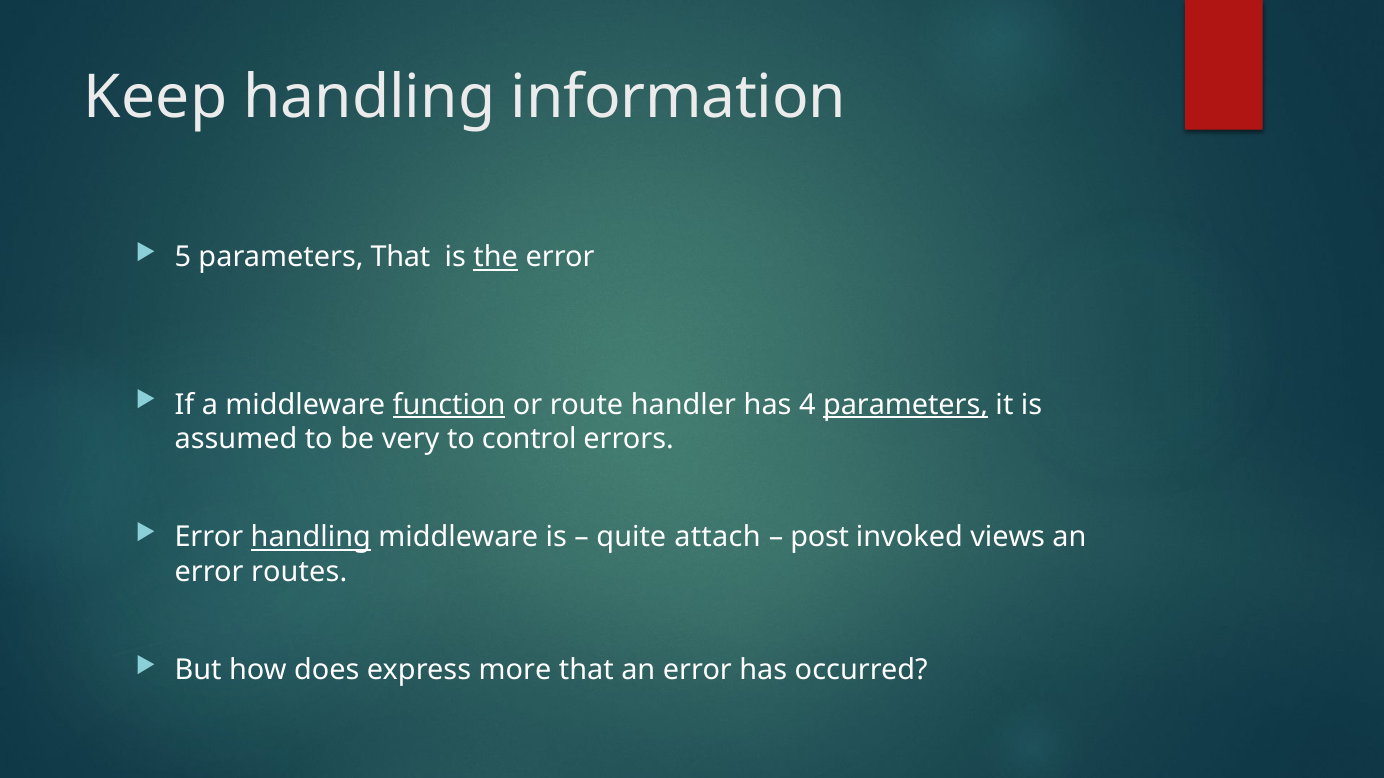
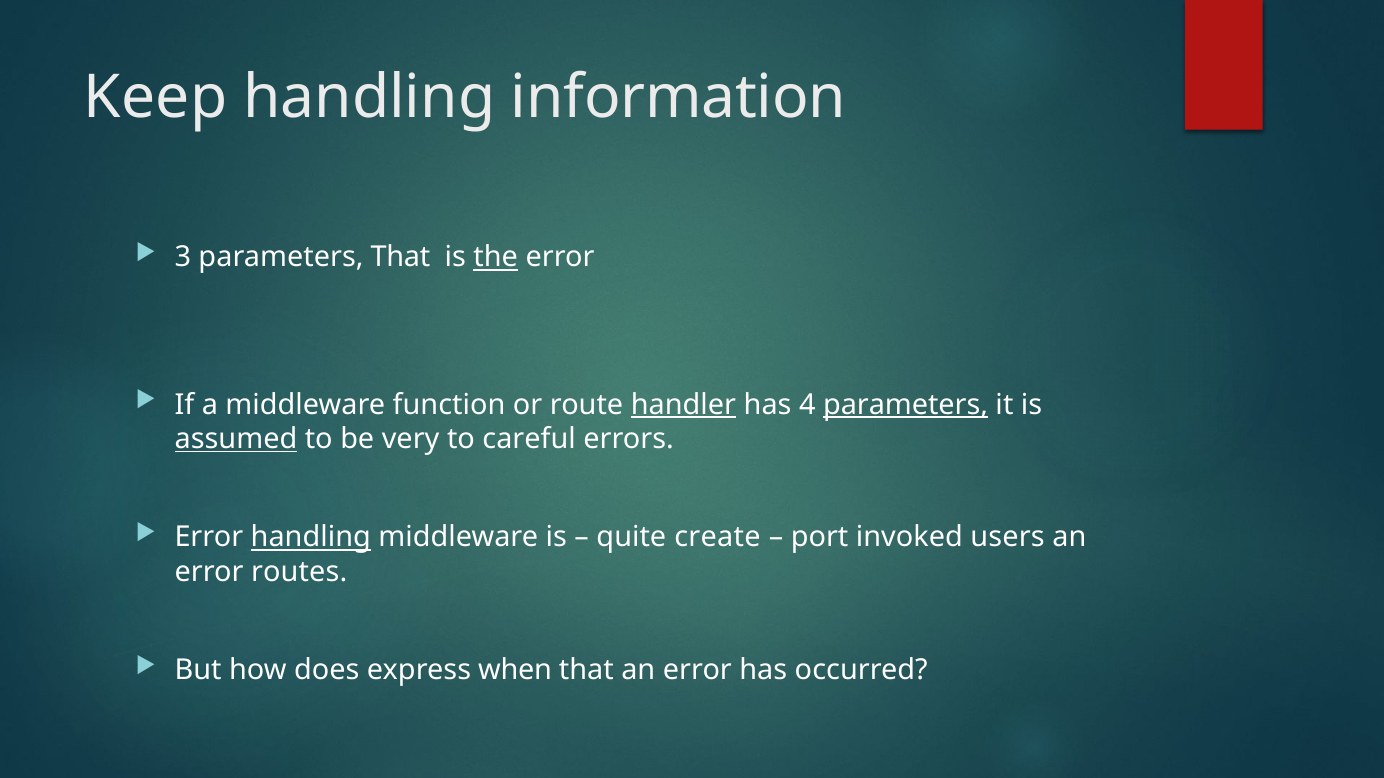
5: 5 -> 3 (183, 258)
function underline: present -> none (449, 405)
handler underline: none -> present (683, 405)
assumed underline: none -> present (236, 440)
control: control -> careful (529, 440)
attach: attach -> create (717, 538)
post: post -> port (820, 538)
views: views -> users (1008, 538)
more: more -> when (515, 670)
